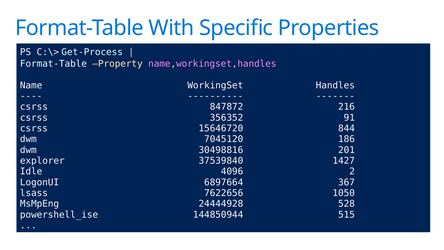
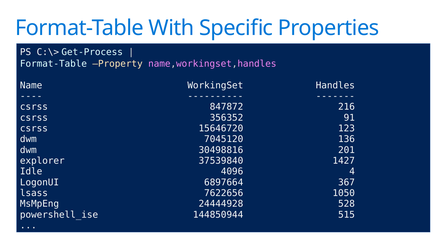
844: 844 -> 123 (347, 128)
186: 186 -> 136 (347, 139)
2: 2 -> 4 (352, 171)
